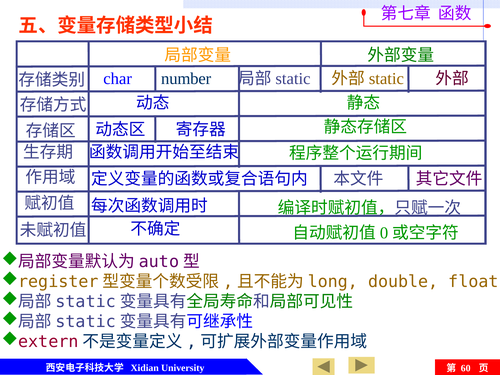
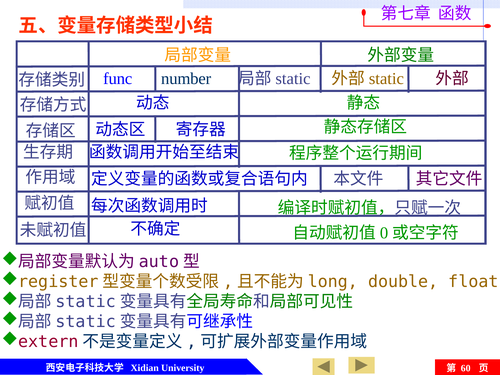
char: char -> func (118, 79)
